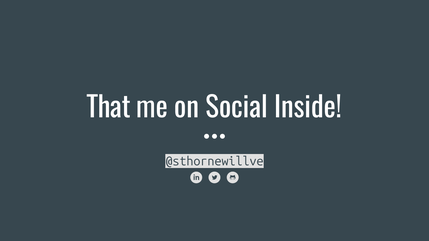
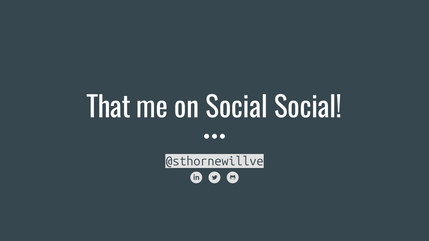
Social Inside: Inside -> Social (308, 108)
